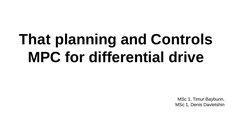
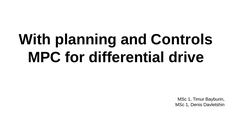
That: That -> With (35, 39)
